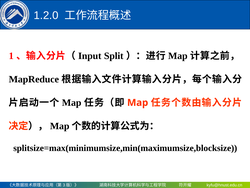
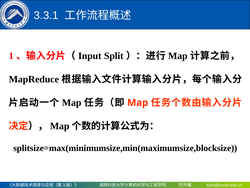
1.2.0: 1.2.0 -> 3.3.1 (46, 15)
